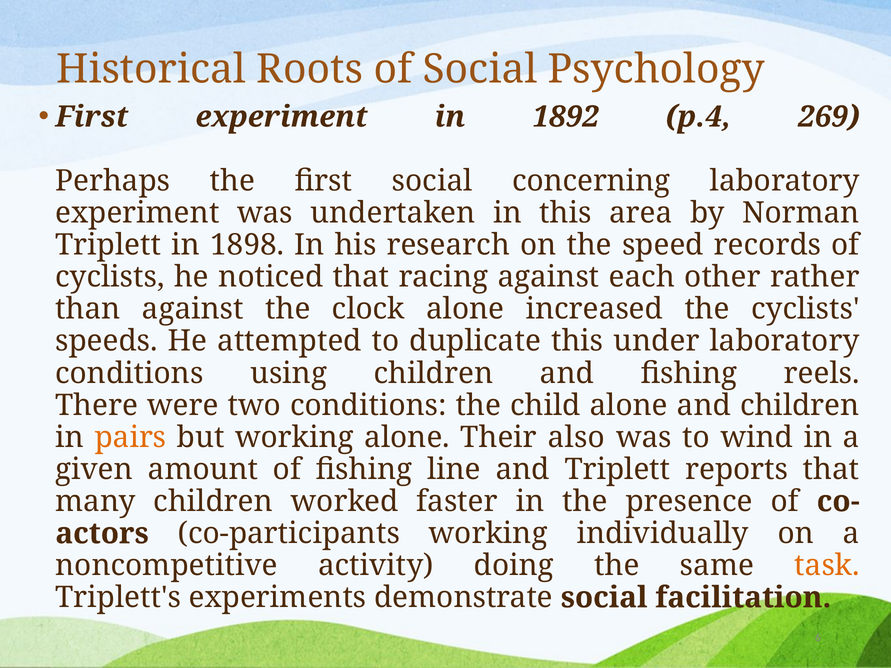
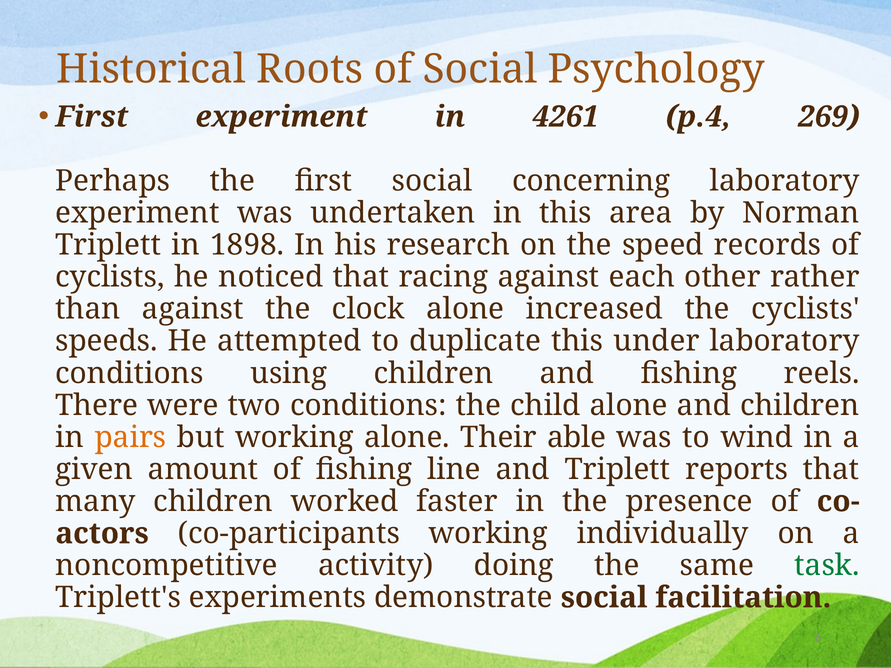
1892: 1892 -> 4261 (566, 117)
also: also -> able (577, 437)
task colour: orange -> green (827, 566)
